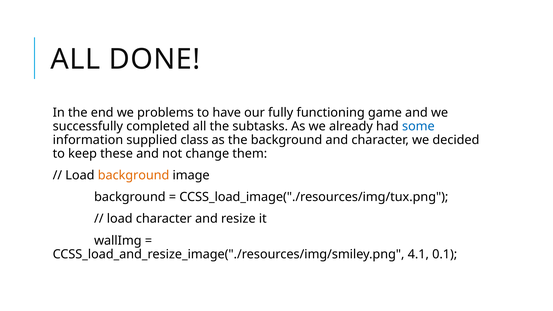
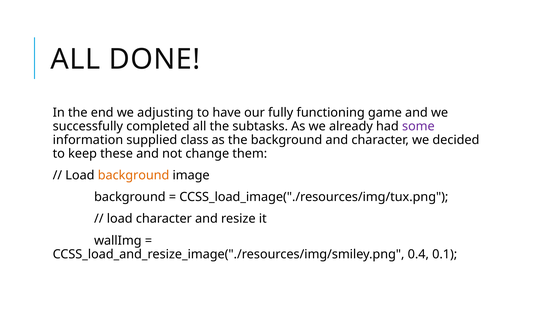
problems: problems -> adjusting (165, 113)
some colour: blue -> purple (418, 126)
4.1: 4.1 -> 0.4 (418, 254)
